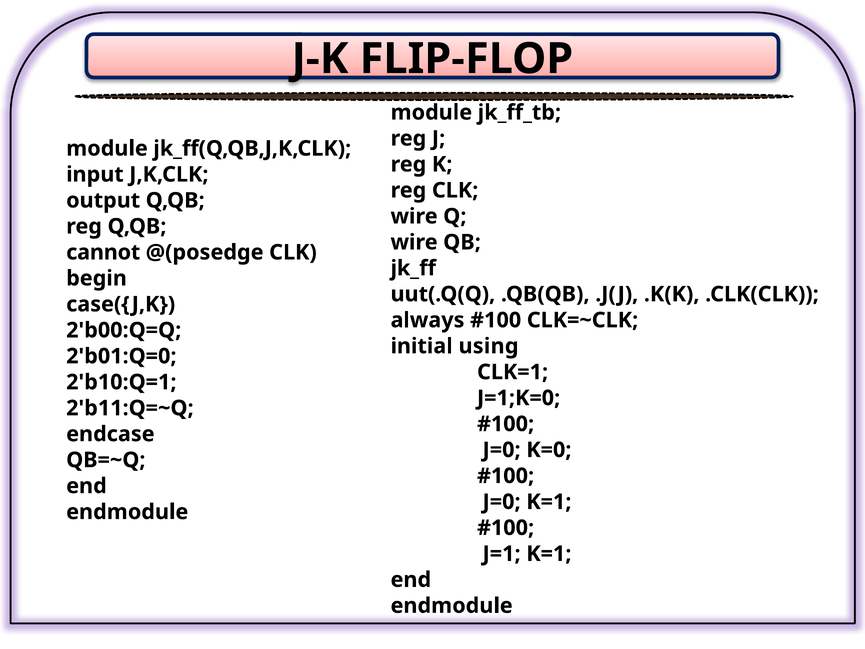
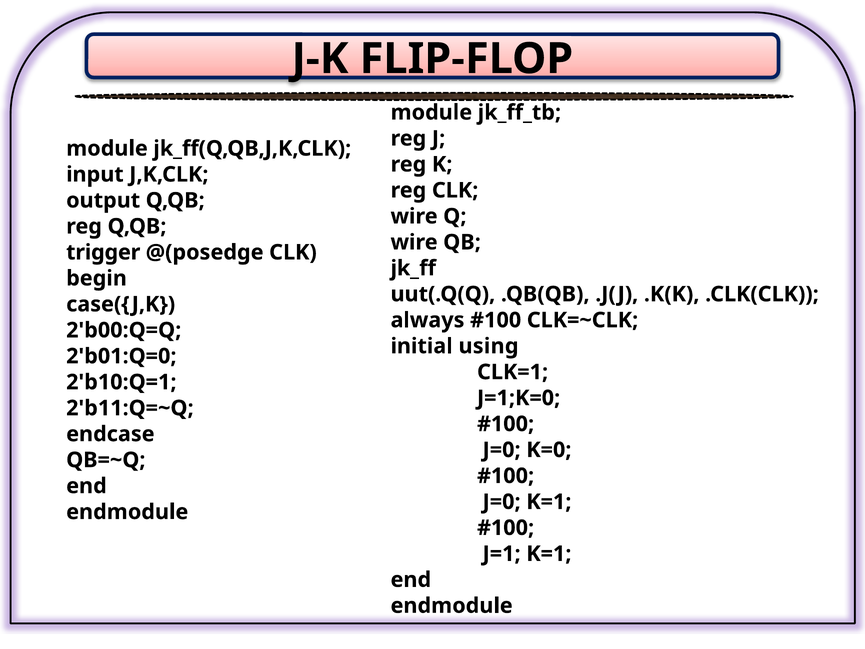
cannot: cannot -> trigger (103, 252)
